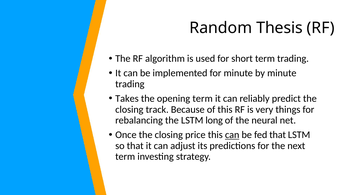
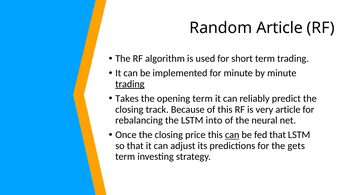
Random Thesis: Thesis -> Article (280, 28)
trading underline: none -> present (130, 84)
very things: things -> article (288, 109)
long: long -> into (214, 120)
next: next -> gets (296, 145)
